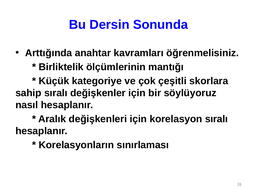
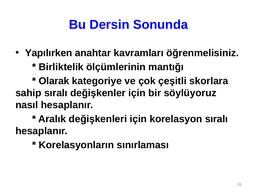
Arttığında: Arttığında -> Yapılırken (49, 53)
Küçük: Küçük -> Olarak (54, 81)
